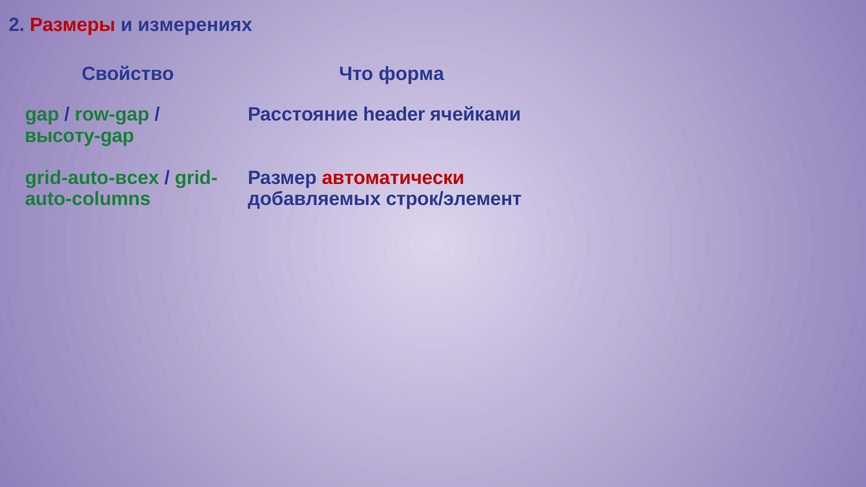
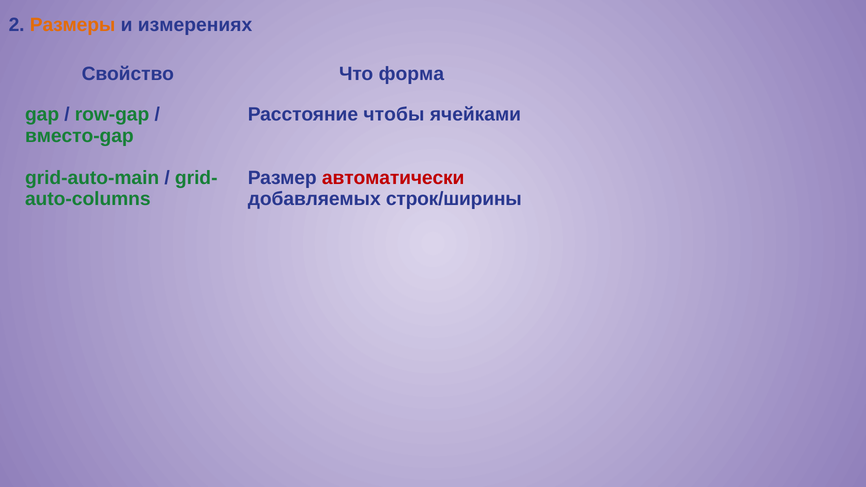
Размеры colour: red -> orange (73, 25)
header: header -> чтобы (394, 114)
высоту-gap: высоту-gap -> вместо-gap (79, 136)
grid-auto-всех: grid-auto-всех -> grid-auto-main (92, 178)
строк/элемент: строк/элемент -> строк/ширины (454, 199)
